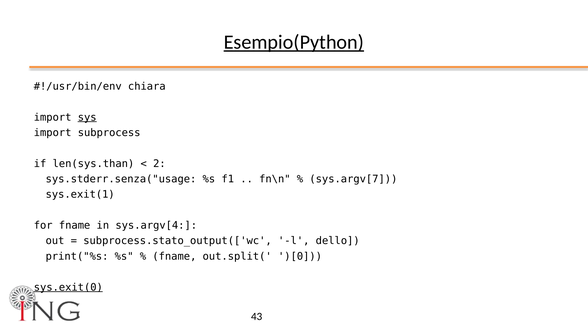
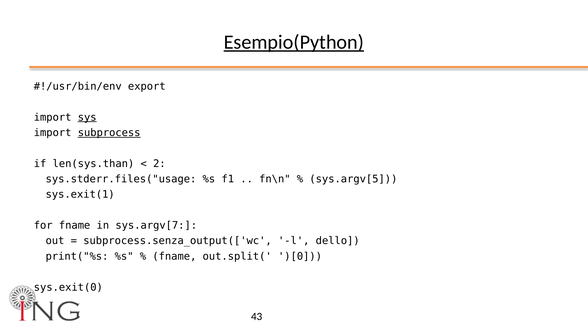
chiara: chiara -> export (147, 86)
subprocess underline: none -> present (109, 133)
sys.stderr.senza("usage: sys.stderr.senza("usage -> sys.stderr.files("usage (121, 179)
sys.argv[7: sys.argv[7 -> sys.argv[5 (353, 179)
sys.argv[4: sys.argv[4 -> sys.argv[7 (156, 225)
subprocess.stato_output(['wc: subprocess.stato_output(['wc -> subprocess.senza_output(['wc (177, 241)
sys.exit(0 underline: present -> none (68, 287)
